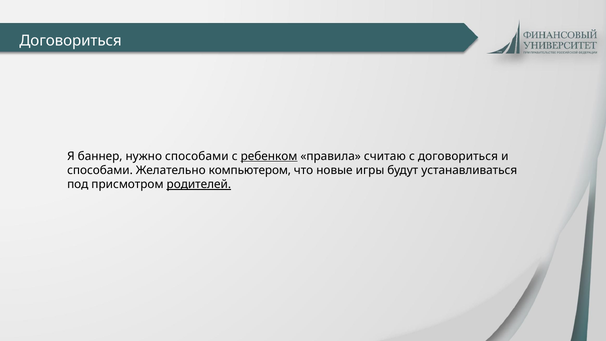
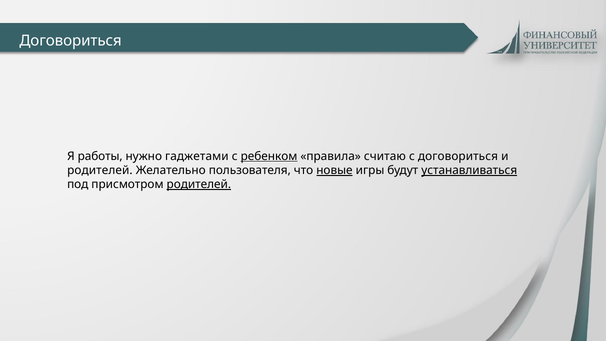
баннер: баннер -> работы (100, 156)
нужно способами: способами -> гаджетами (197, 156)
способами: способами -> родителей (100, 170)
компьютером: компьютером -> пользователя (250, 170)
новые underline: none -> present (334, 170)
устанавливаться underline: none -> present (469, 170)
